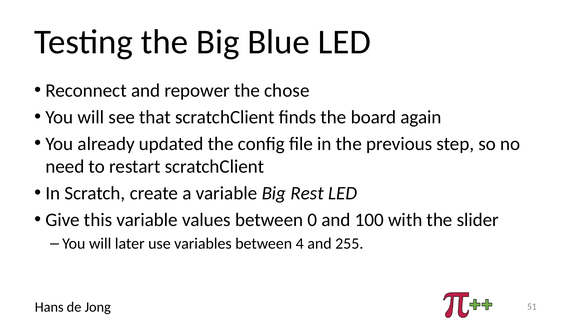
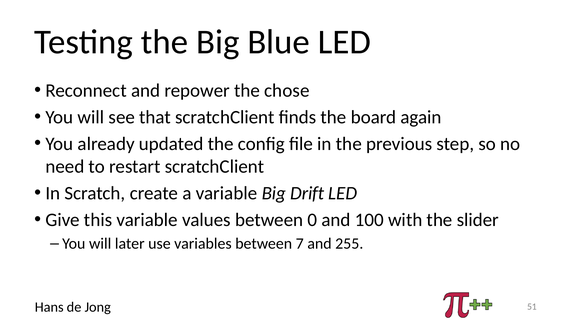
Rest: Rest -> Drift (307, 193)
4: 4 -> 7 (300, 244)
